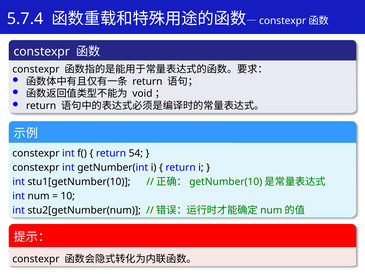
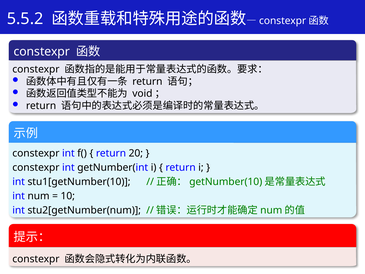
5.7.4: 5.7.4 -> 5.5.2 (25, 19)
54: 54 -> 20 (136, 153)
